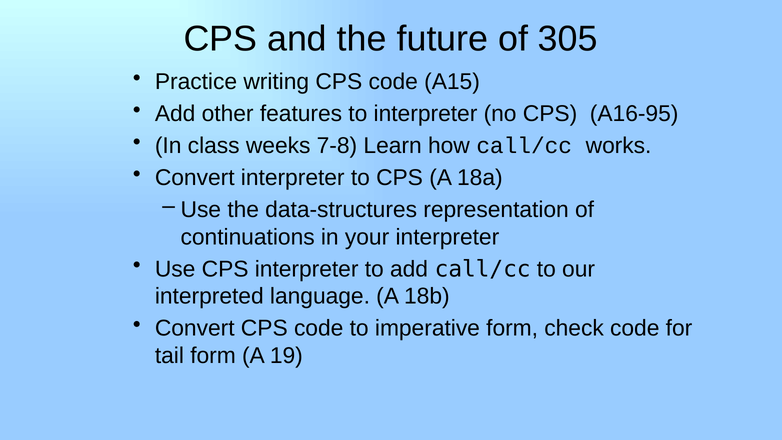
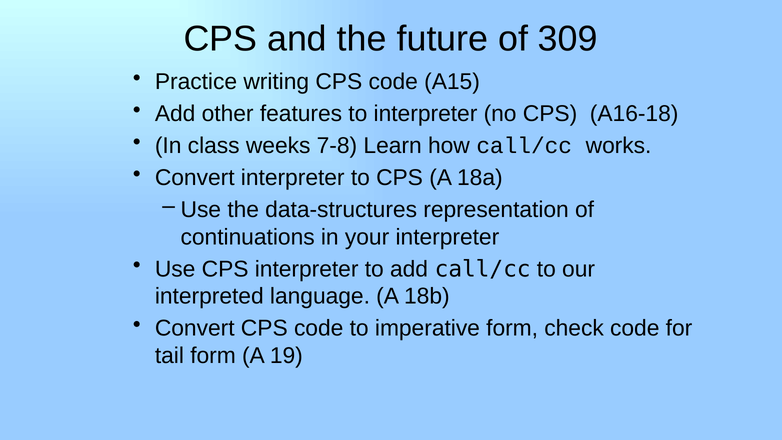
305: 305 -> 309 (568, 39)
A16-95: A16-95 -> A16-18 (634, 114)
